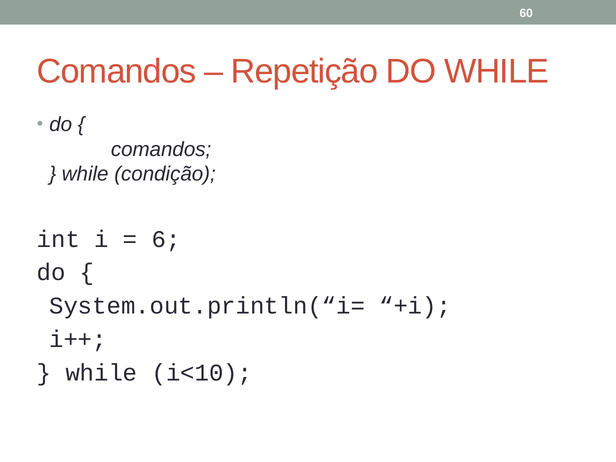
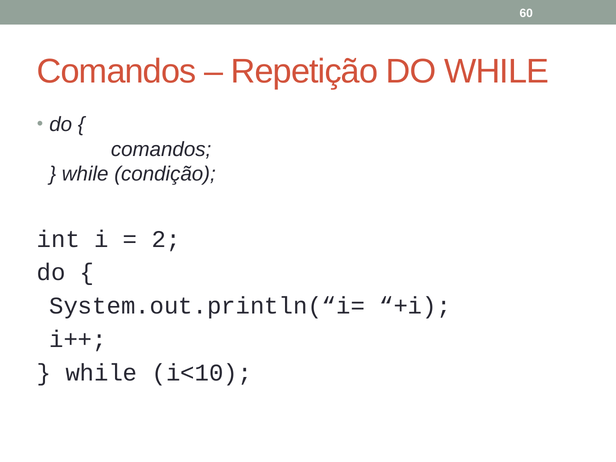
6: 6 -> 2 (166, 239)
